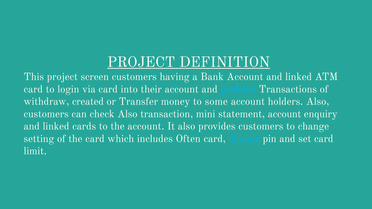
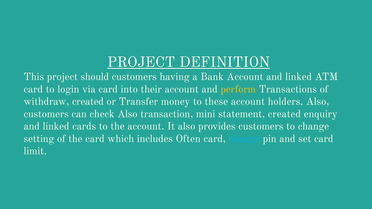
screen: screen -> should (95, 77)
perform colour: light blue -> yellow (238, 89)
some: some -> these (216, 102)
statement account: account -> created (284, 114)
